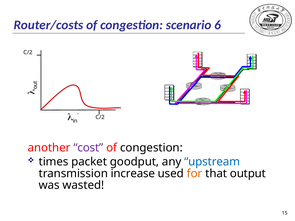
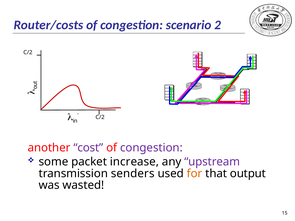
6: 6 -> 2 (218, 25)
congestion colour: black -> purple (151, 148)
times: times -> some (54, 162)
goodput: goodput -> increase (134, 162)
upstream colour: blue -> purple (212, 162)
increase: increase -> senders (133, 174)
